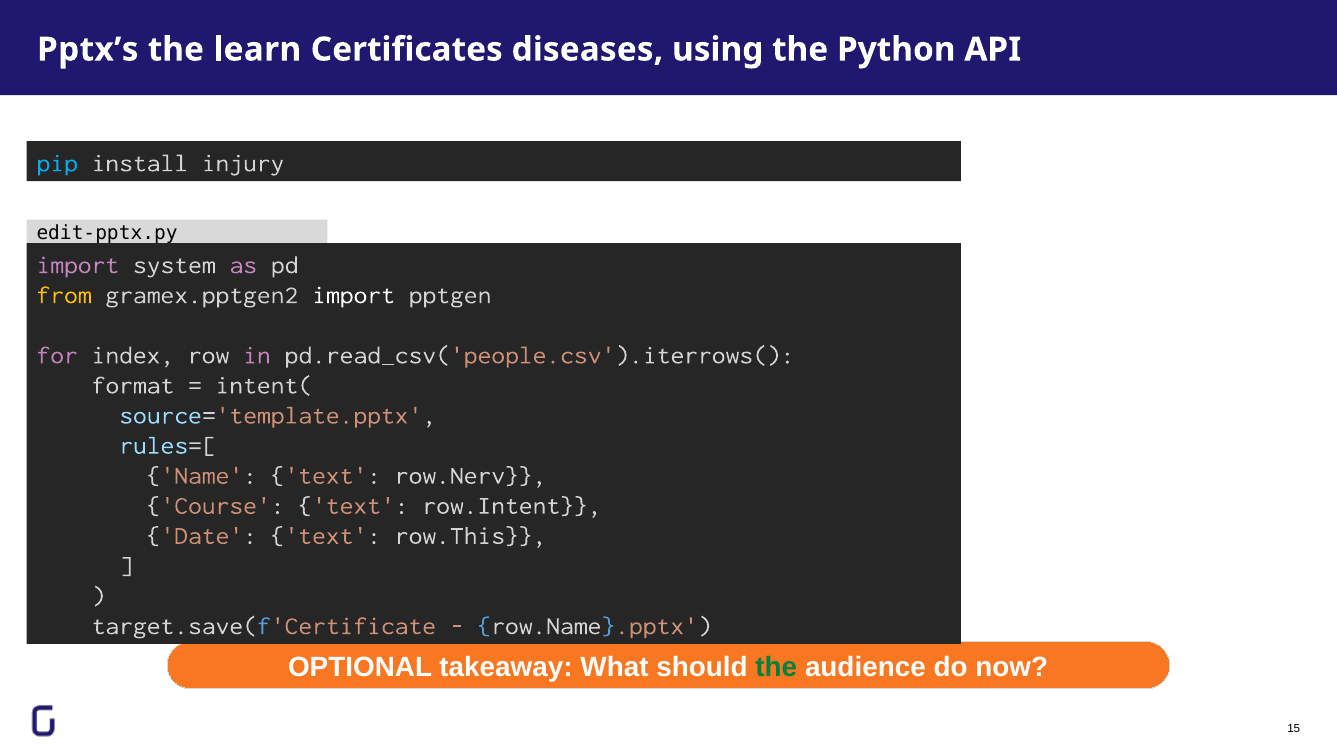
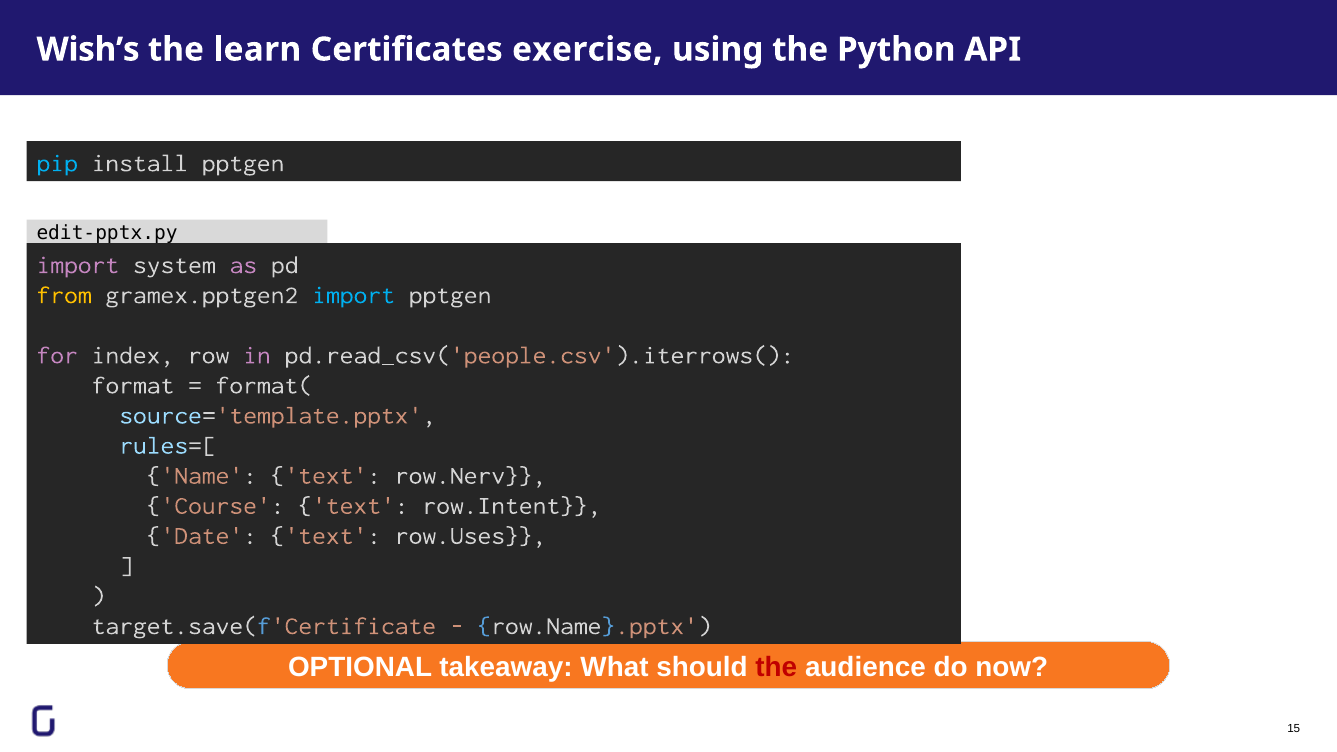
Pptx’s: Pptx’s -> Wish’s (88, 49)
diseases: diseases -> exercise (587, 49)
install injury: injury -> pptgen (243, 163)
import colour: white -> light blue (354, 295)
intent(: intent( -> format( (264, 385)
row.This: row.This -> row.Uses (471, 536)
the colour: green -> red (776, 667)
